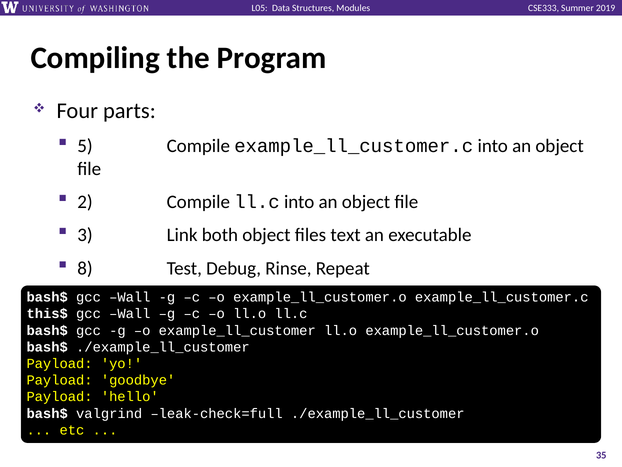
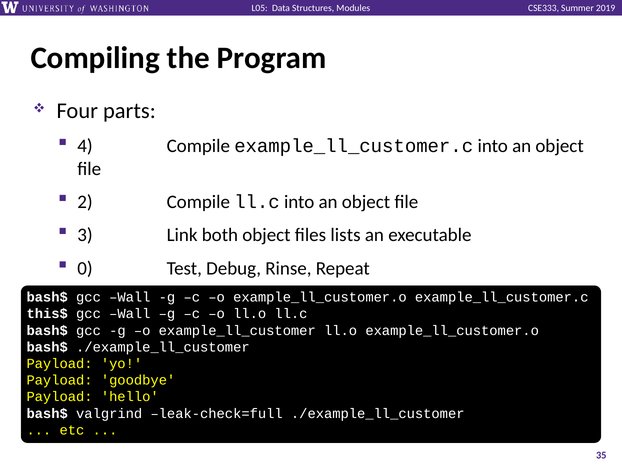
5: 5 -> 4 (85, 146)
text: text -> lists (345, 235)
8: 8 -> 0 (85, 268)
